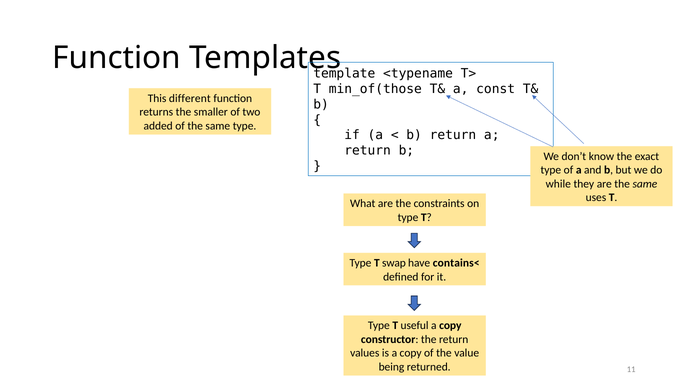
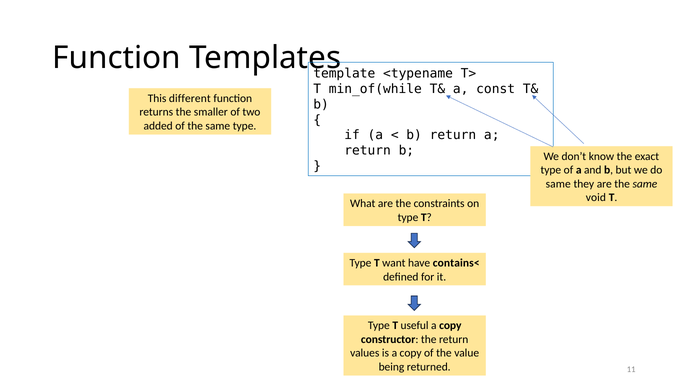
min_of(those: min_of(those -> min_of(while (375, 89)
while: while -> same (558, 184)
uses: uses -> void (596, 198)
swap: swap -> want (394, 263)
